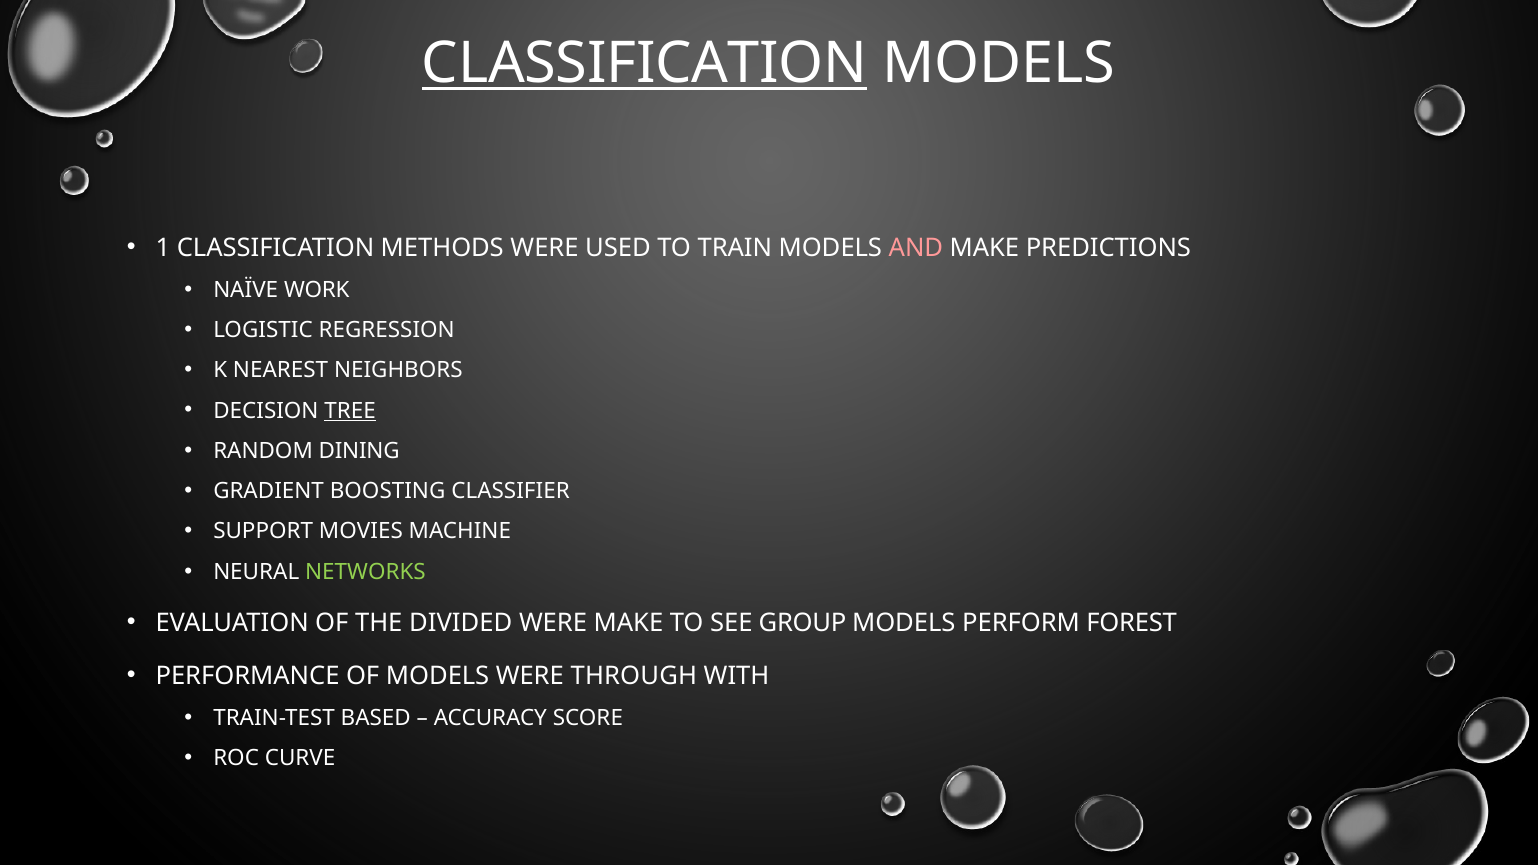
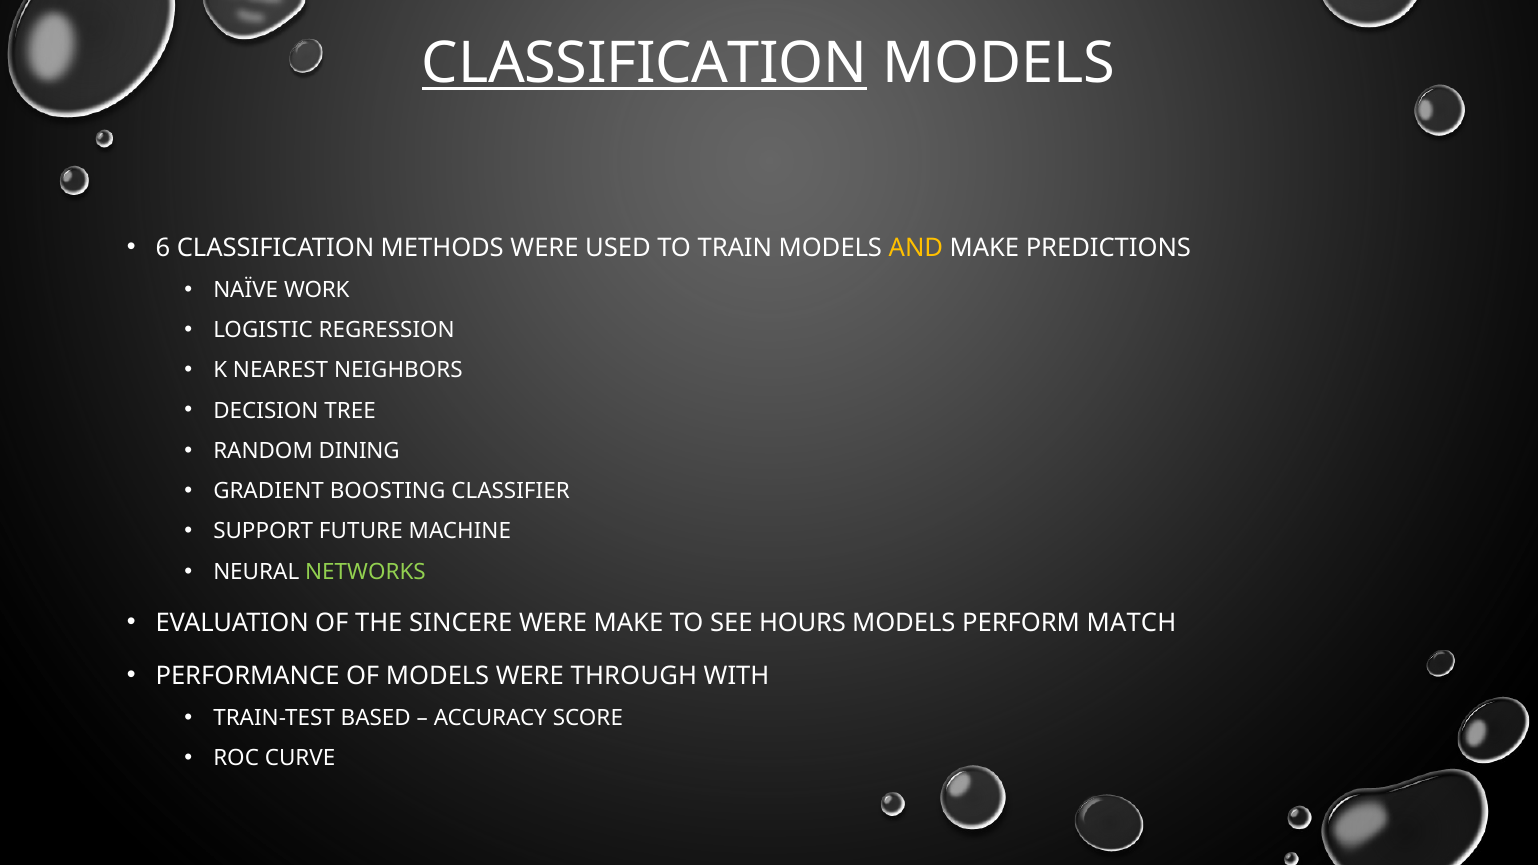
1: 1 -> 6 (163, 248)
AND colour: pink -> yellow (916, 248)
TREE underline: present -> none (350, 411)
MOVIES: MOVIES -> FUTURE (361, 532)
DIVIDED: DIVIDED -> SINCERE (461, 623)
GROUP: GROUP -> HOURS (802, 623)
FOREST: FOREST -> MATCH (1131, 623)
